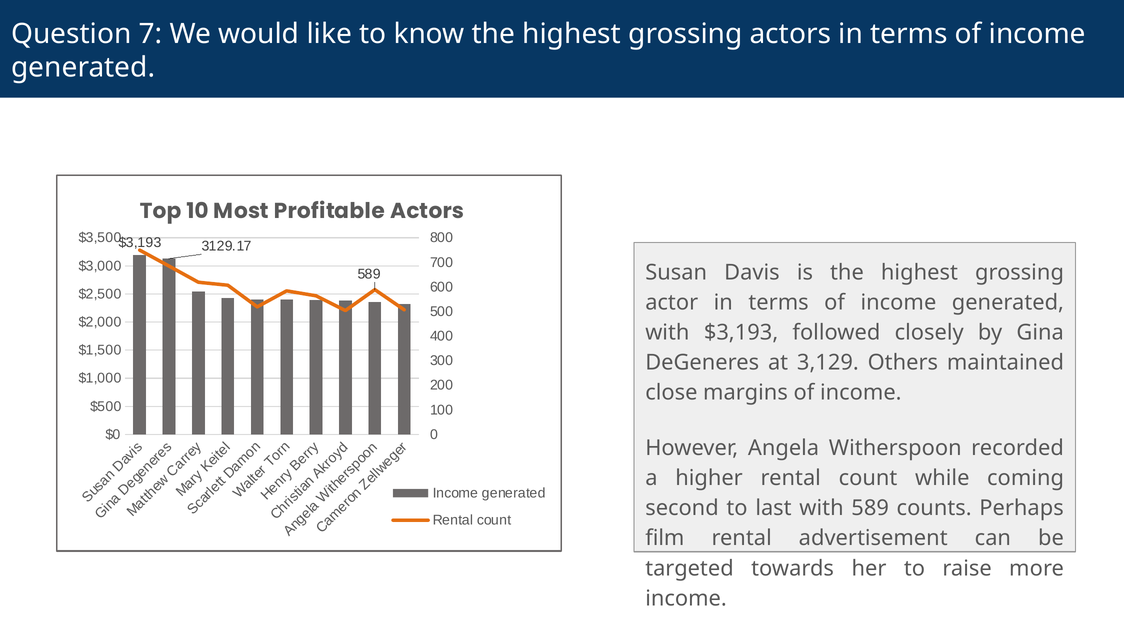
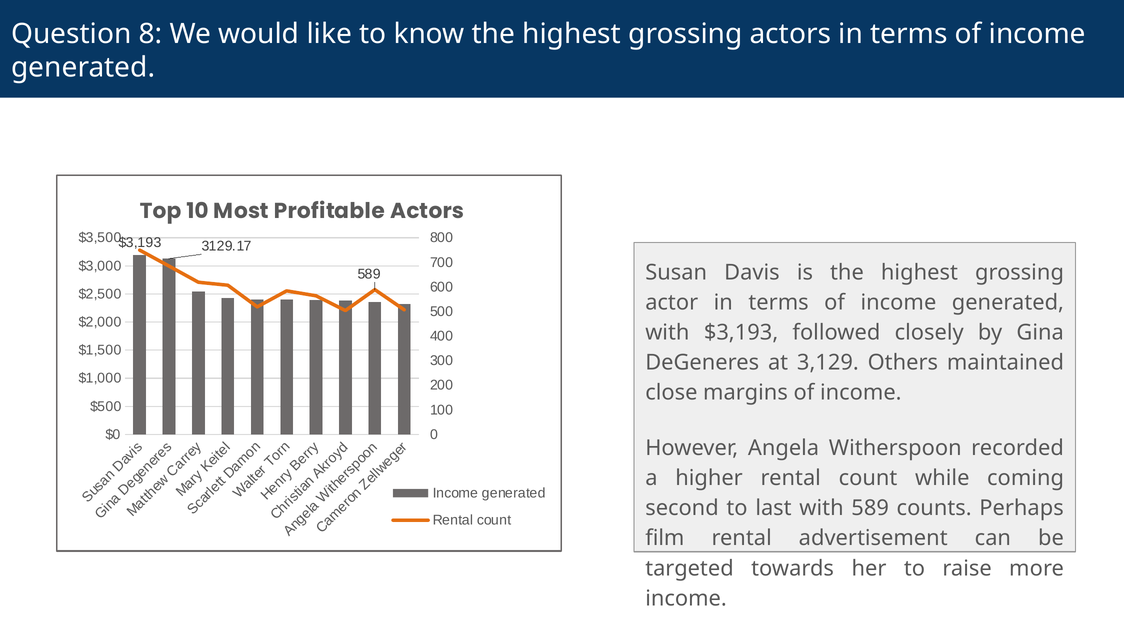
7: 7 -> 8 (151, 34)
